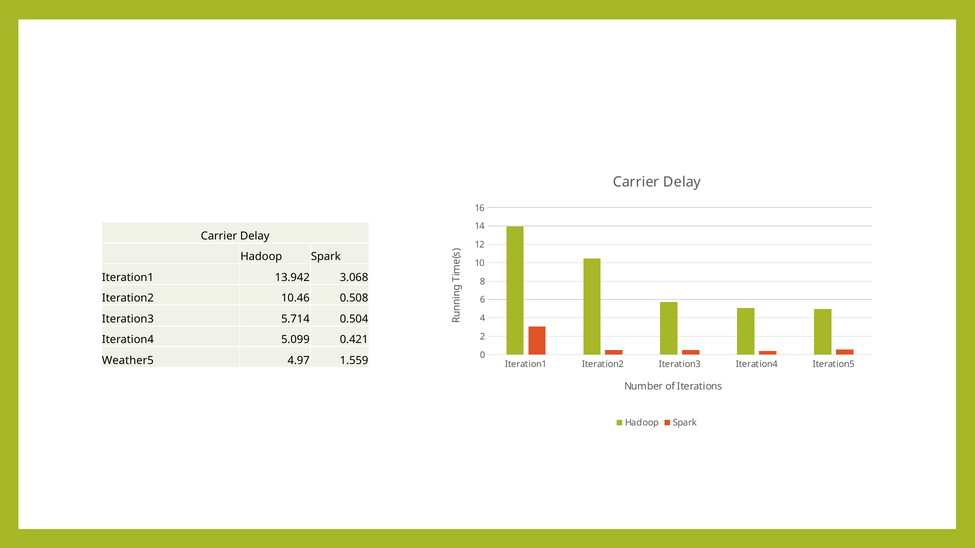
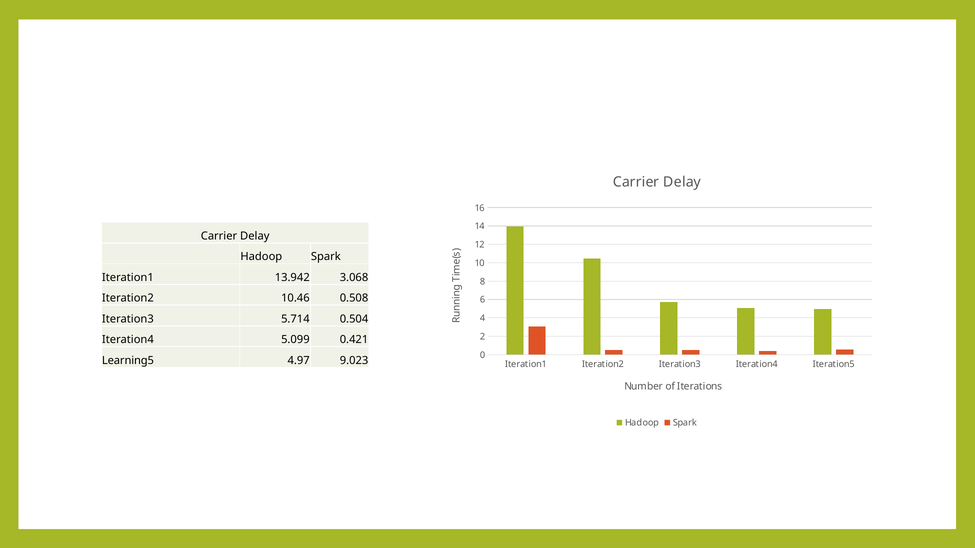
Weather5: Weather5 -> Learning5 (128, 361)
1.559: 1.559 -> 9.023 (354, 361)
